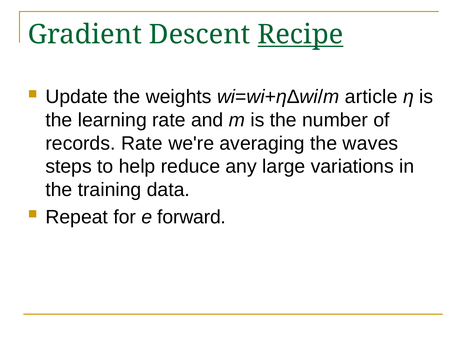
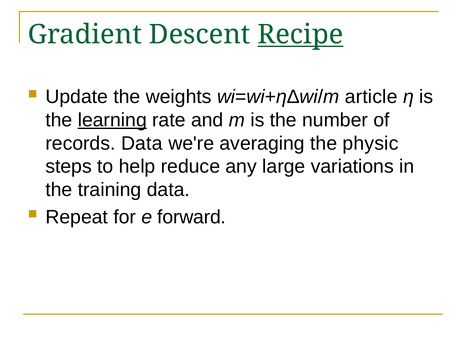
learning underline: none -> present (112, 120)
records Rate: Rate -> Data (142, 143)
waves: waves -> physic (370, 143)
